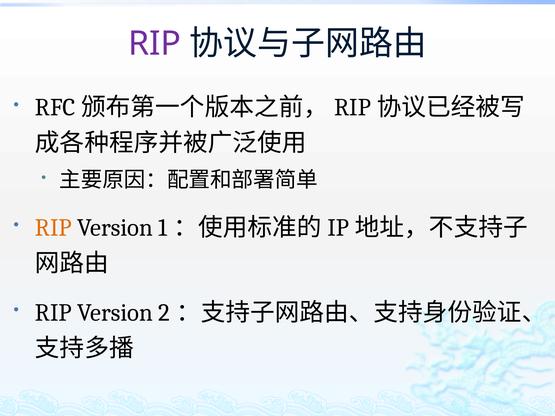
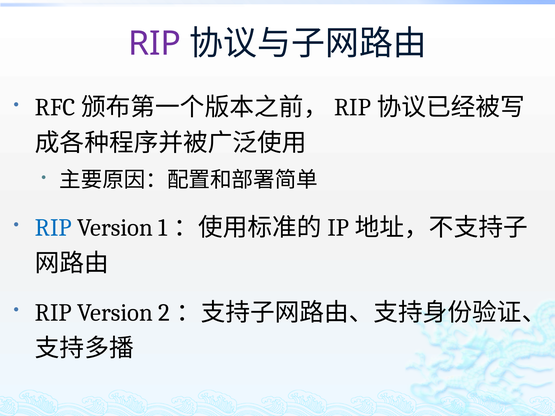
RIP colour: orange -> blue (53, 228)
